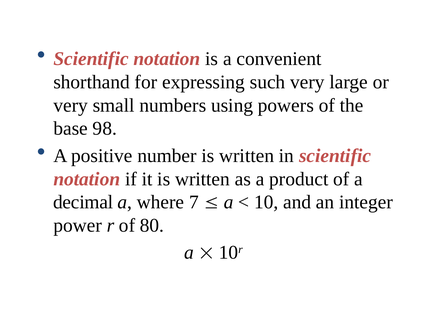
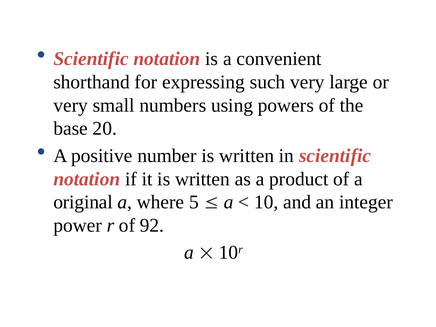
98: 98 -> 20 (105, 129)
decimal: decimal -> original (83, 202)
7: 7 -> 5 (194, 202)
80: 80 -> 92 (152, 225)
